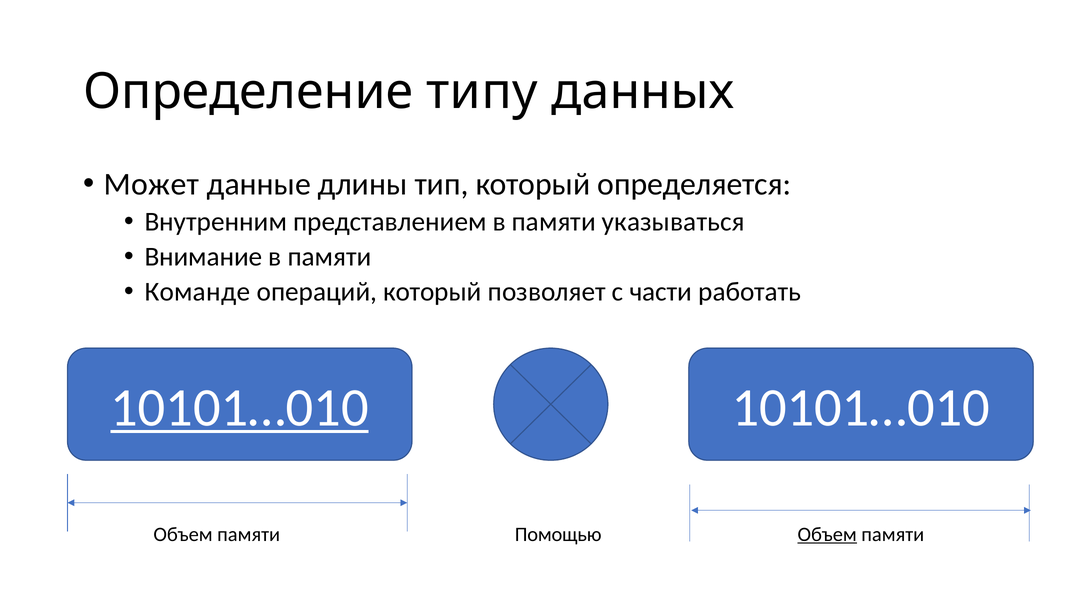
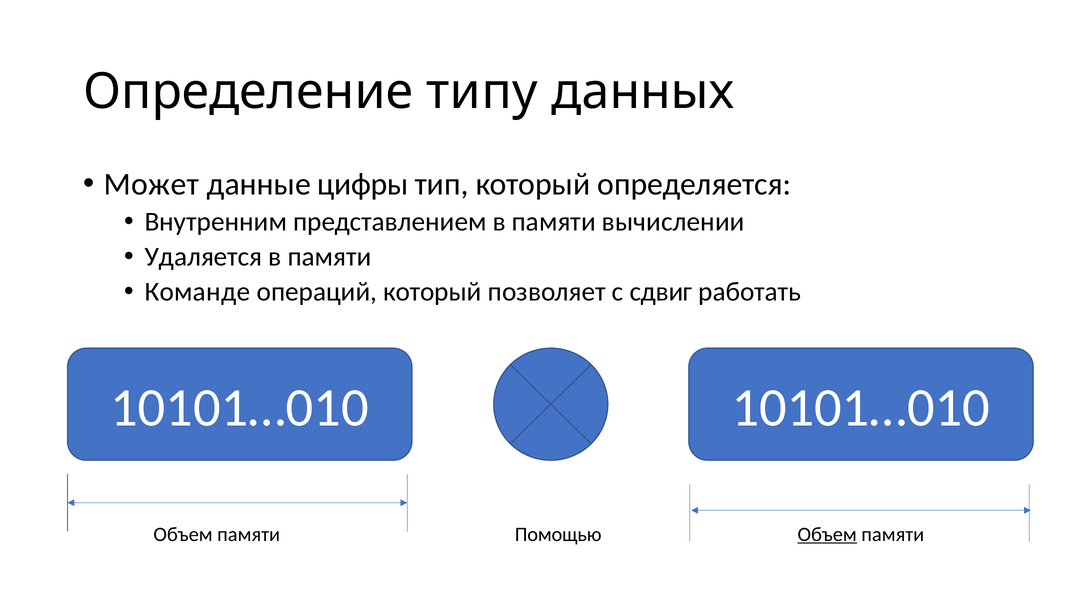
длины: длины -> цифры (363, 184)
указываться: указываться -> вычислении (673, 222)
Внимание: Внимание -> Удаляется (203, 257)
части: части -> сдвиг (661, 292)
10101…010 underline: present -> none (239, 408)
